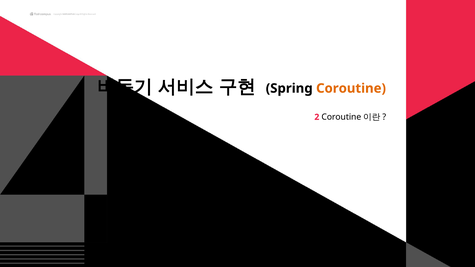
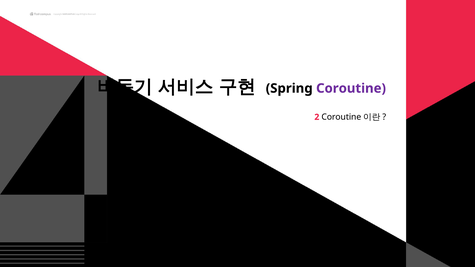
Coroutine colour: orange -> purple (351, 88)
